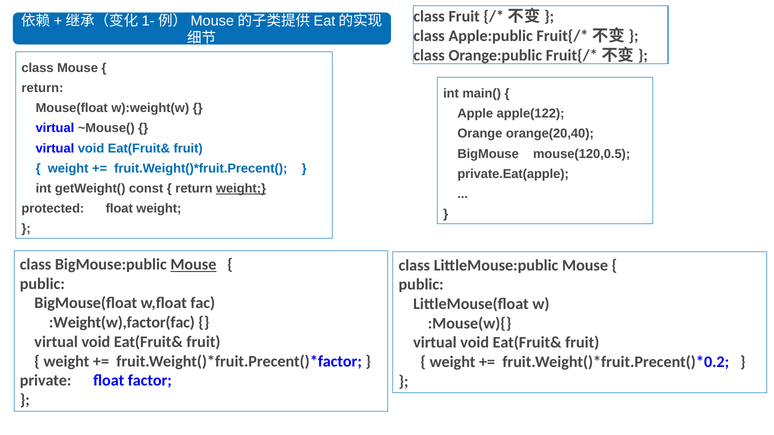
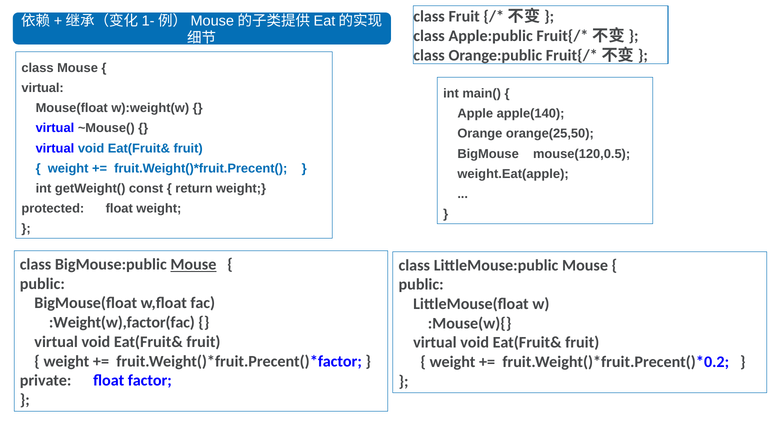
return: return -> virtual (43, 88)
apple(122: apple(122 -> apple(140 (531, 114)
orange(20,40: orange(20,40 -> orange(25,50 (550, 134)
private.Eat(apple: private.Eat(apple -> weight.Eat(apple (513, 174)
weight underline: present -> none (241, 189)
